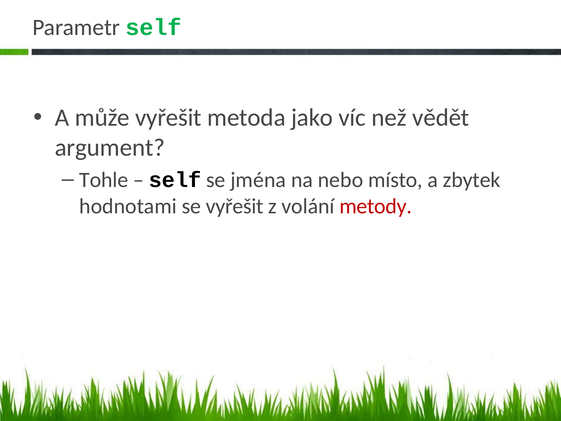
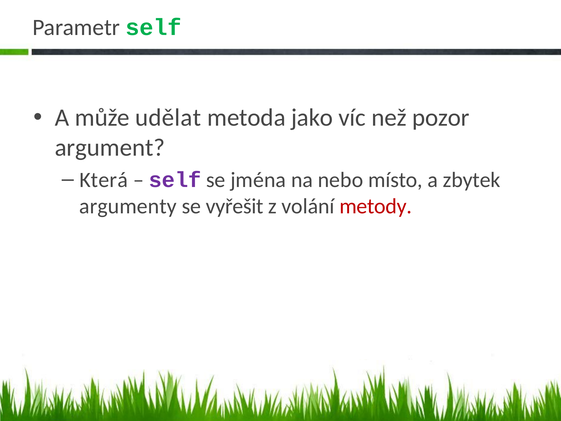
může vyřešit: vyřešit -> udělat (168, 118)
vědět: vědět -> pozor (441, 118)
Tohle: Tohle -> Která (104, 180)
self colour: black -> purple (175, 180)
hodnotami: hodnotami -> argumenty (128, 206)
